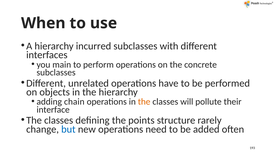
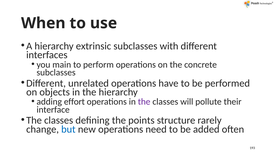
incurred: incurred -> extrinsic (94, 46)
chain: chain -> effort (74, 102)
the colour: orange -> purple (144, 102)
